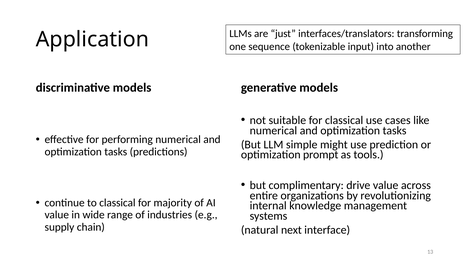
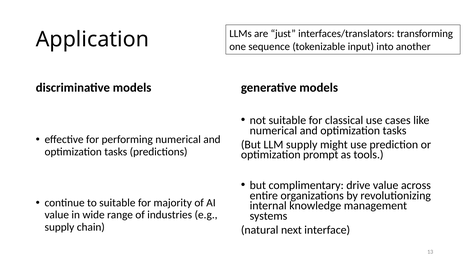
LLM simple: simple -> supply (302, 145)
to classical: classical -> suitable (117, 203)
